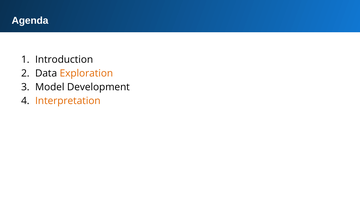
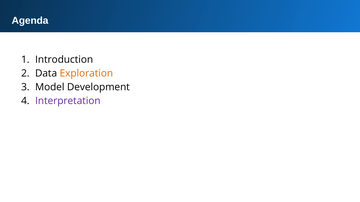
Interpretation colour: orange -> purple (68, 101)
